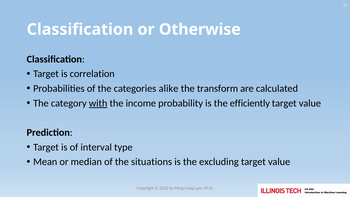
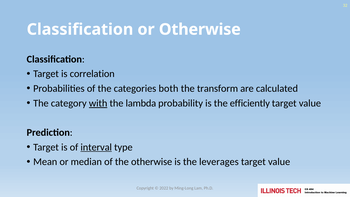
alike: alike -> both (168, 88)
income: income -> lambda (141, 103)
interval underline: none -> present (96, 147)
the situations: situations -> otherwise (152, 162)
excluding: excluding -> leverages (219, 162)
